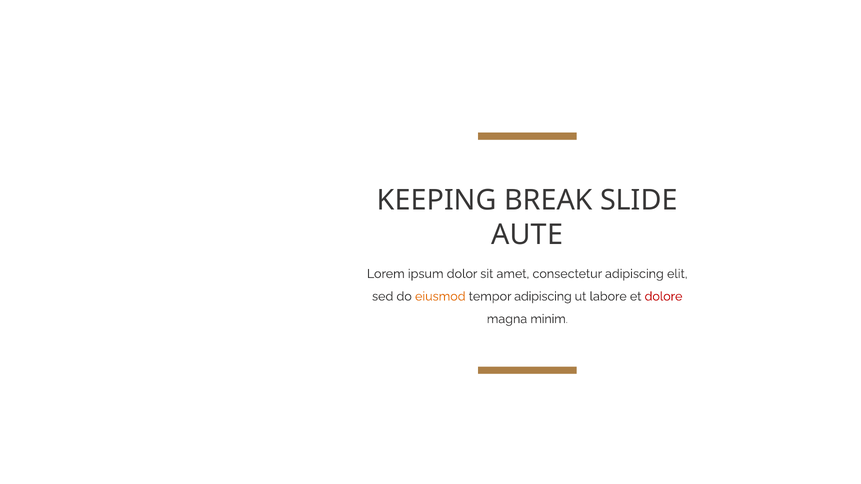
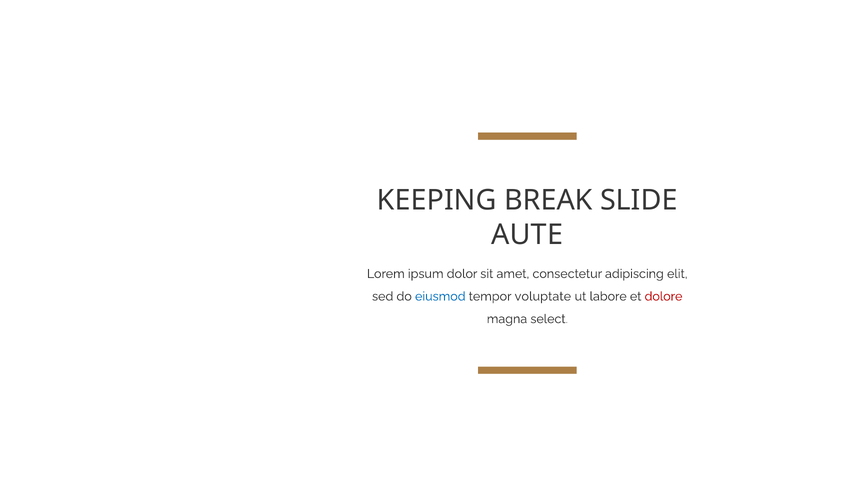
eiusmod colour: orange -> blue (440, 297)
tempor adipiscing: adipiscing -> voluptate (543, 297)
minim: minim -> select (549, 319)
